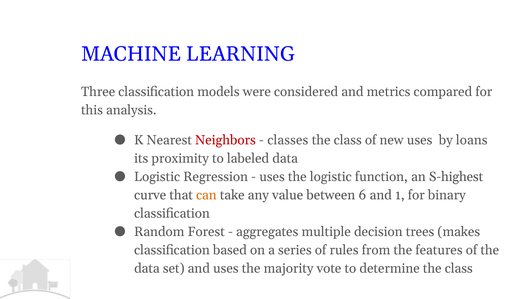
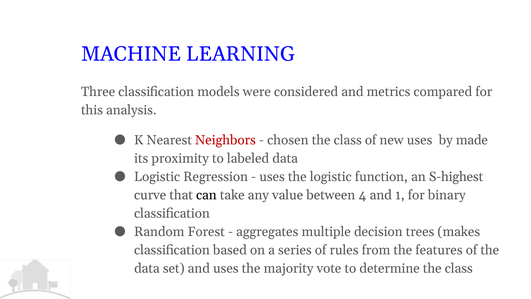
classes: classes -> chosen (288, 140)
loans: loans -> made (472, 140)
can colour: orange -> black (206, 195)
6: 6 -> 4 (362, 195)
